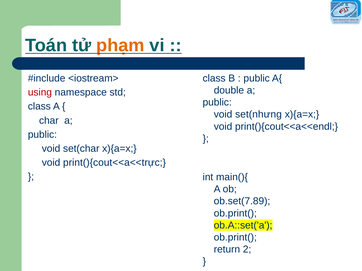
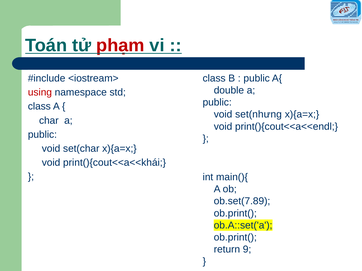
phạm colour: orange -> red (120, 46)
print(){cout<<a<<trực: print(){cout<<a<<trực -> print(){cout<<a<<khái (115, 163)
2: 2 -> 9 (247, 250)
